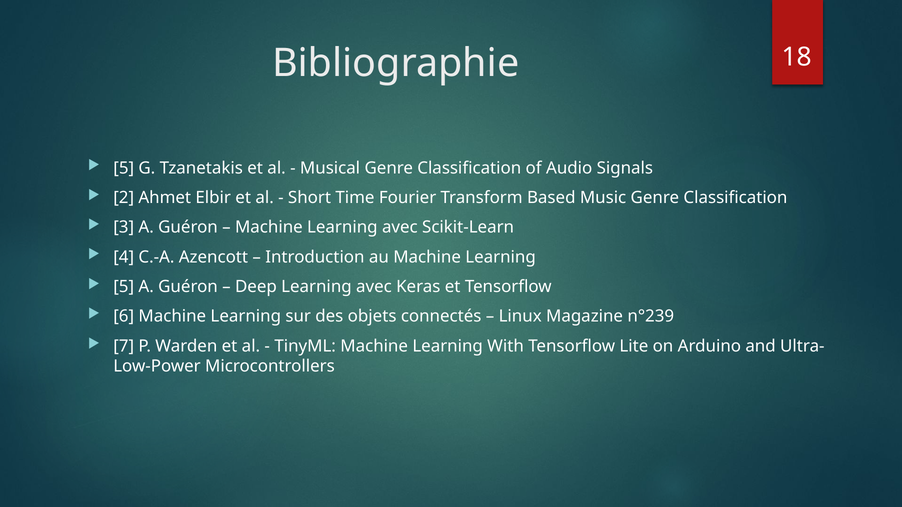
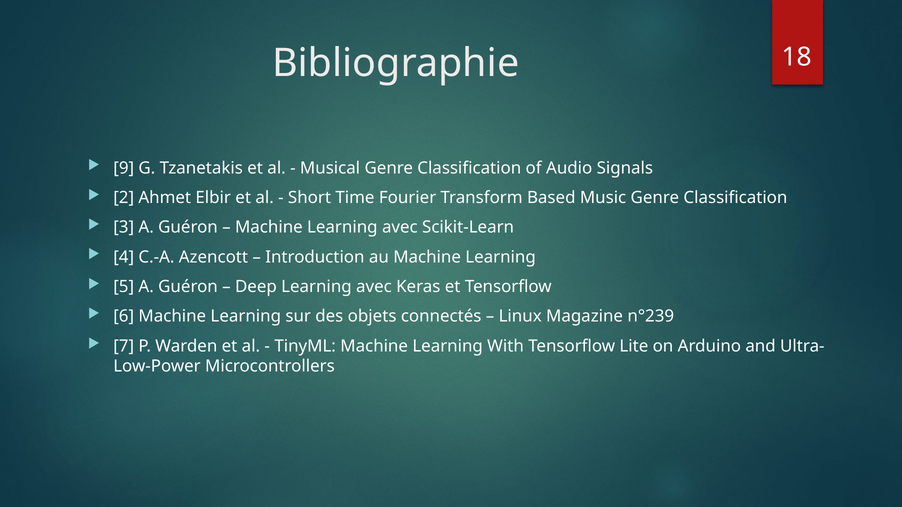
5: 5 -> 9 (124, 168)
